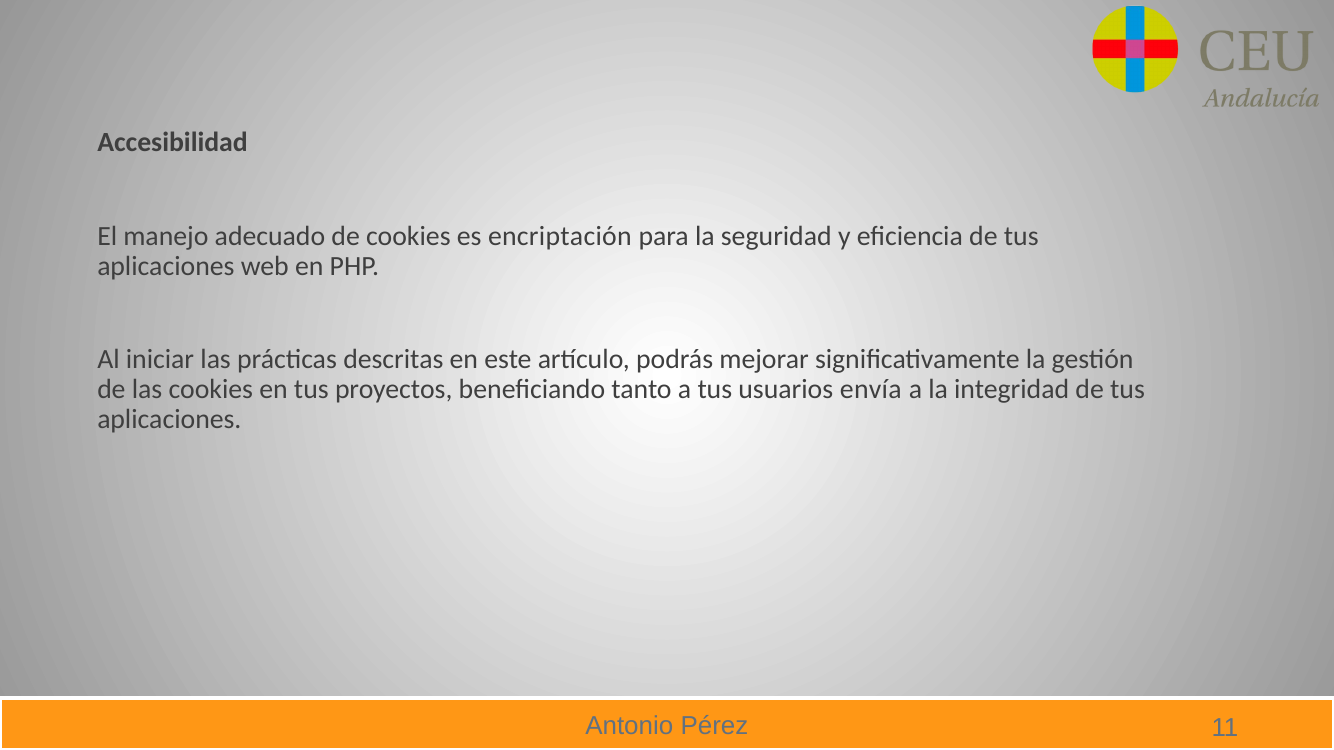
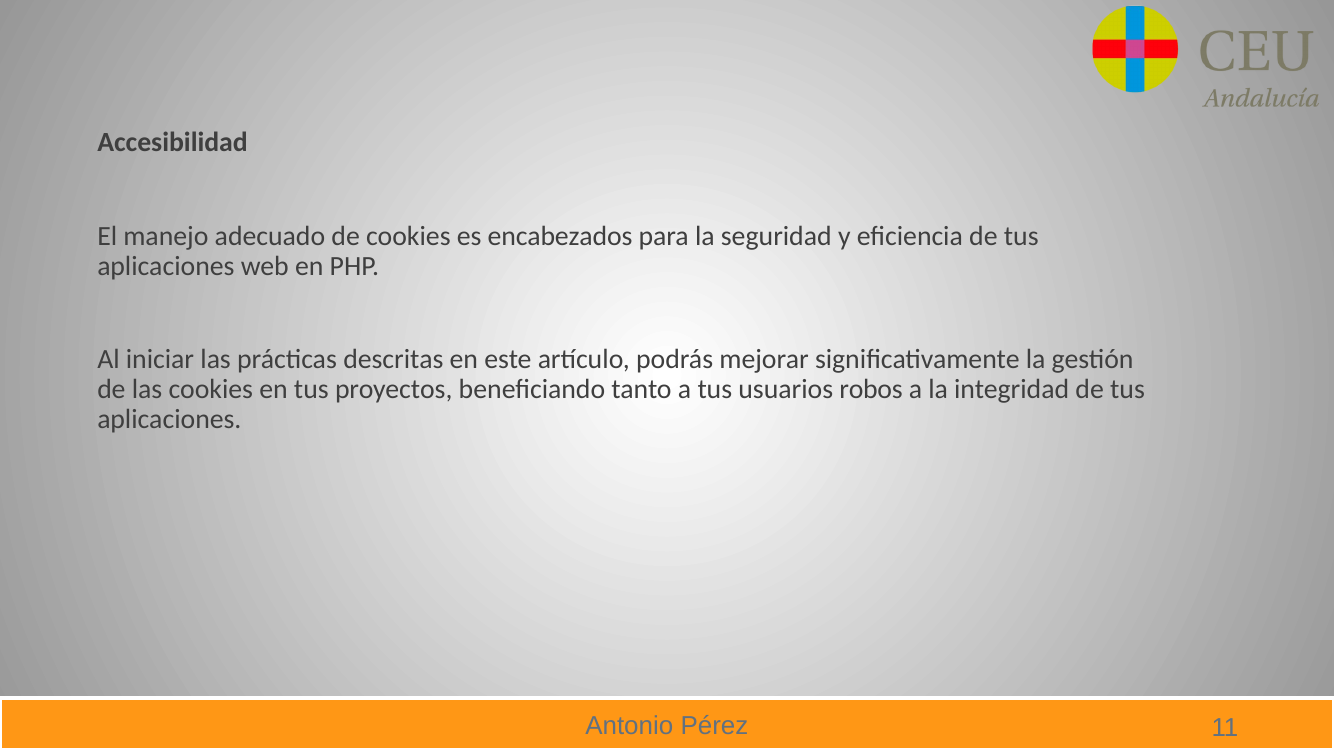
encriptación: encriptación -> encabezados (560, 236)
envía: envía -> robos (871, 390)
